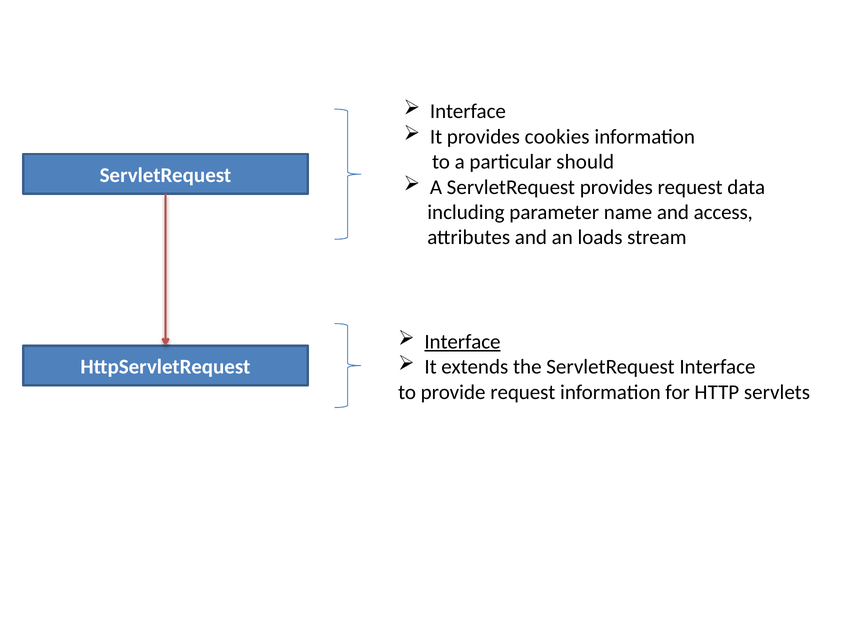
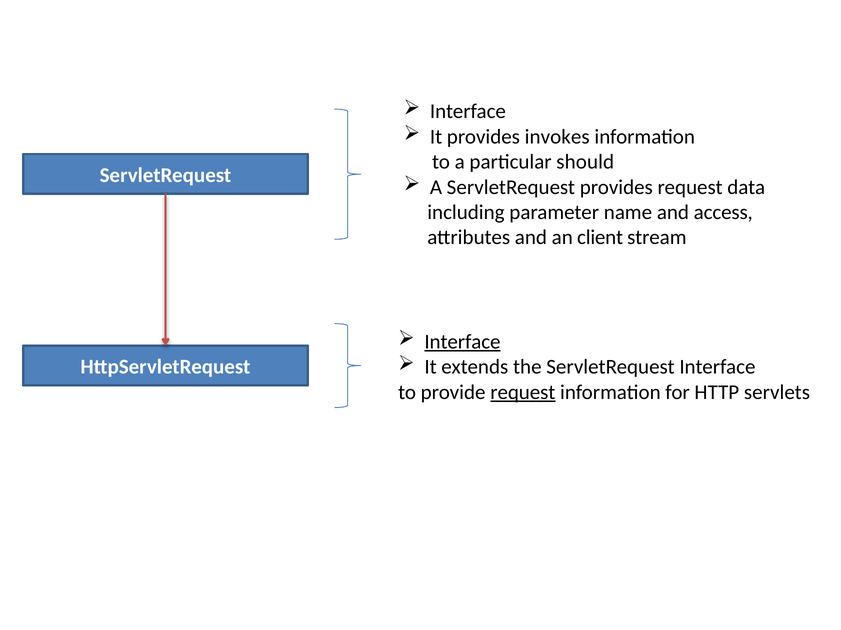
cookies: cookies -> invokes (557, 137)
loads: loads -> client (600, 238)
request underline: none -> present (523, 393)
